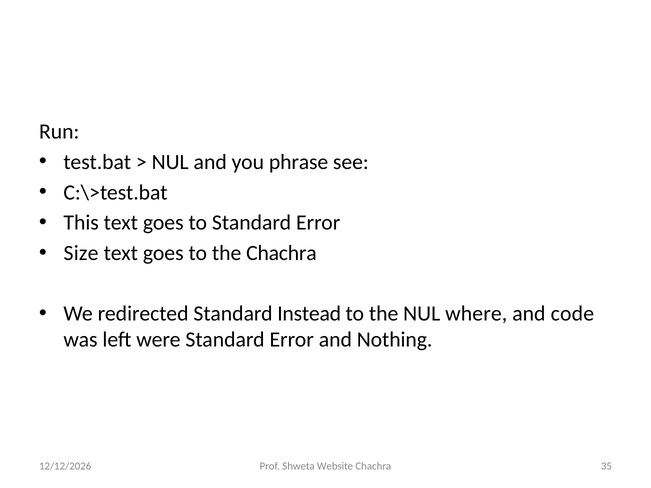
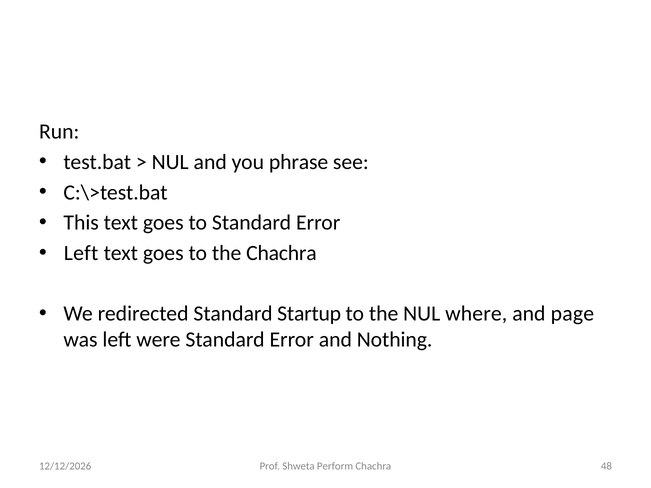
Size: Size -> Left (81, 253)
Instead: Instead -> Startup (309, 314)
code: code -> page (572, 314)
Website: Website -> Perform (335, 466)
35: 35 -> 48 (606, 466)
